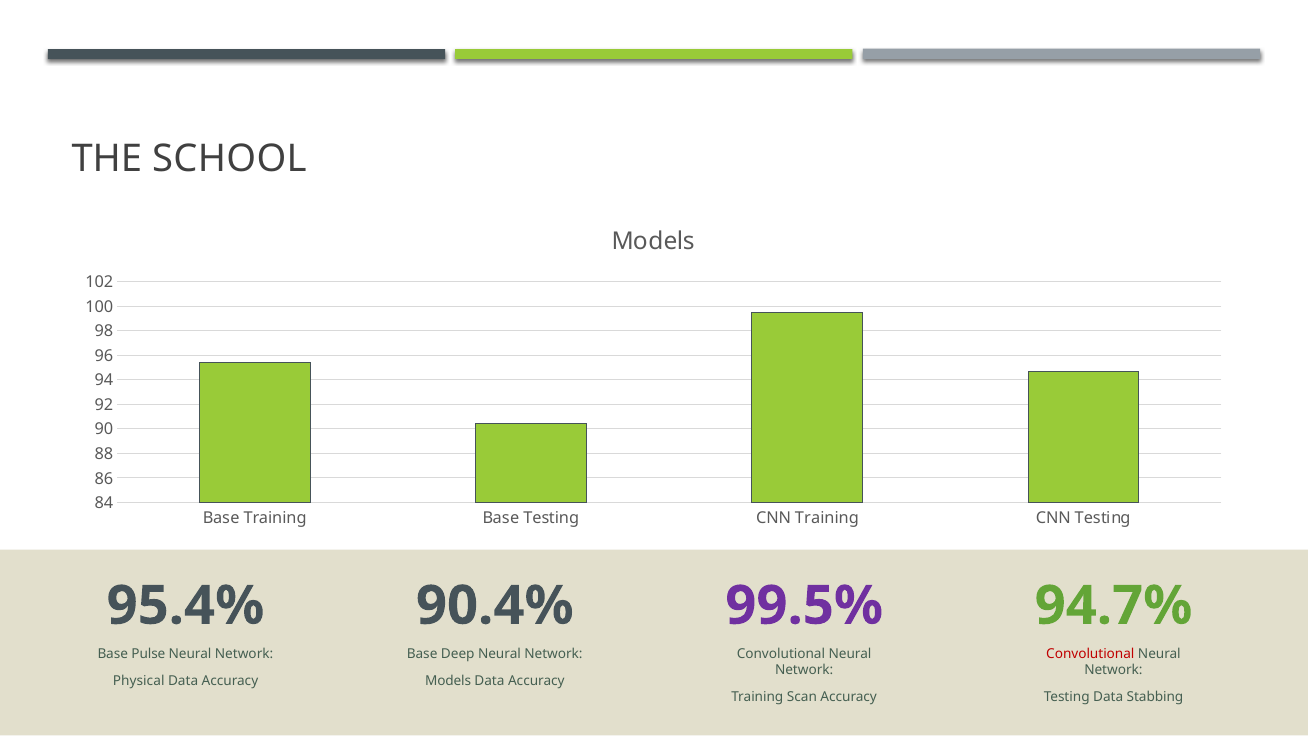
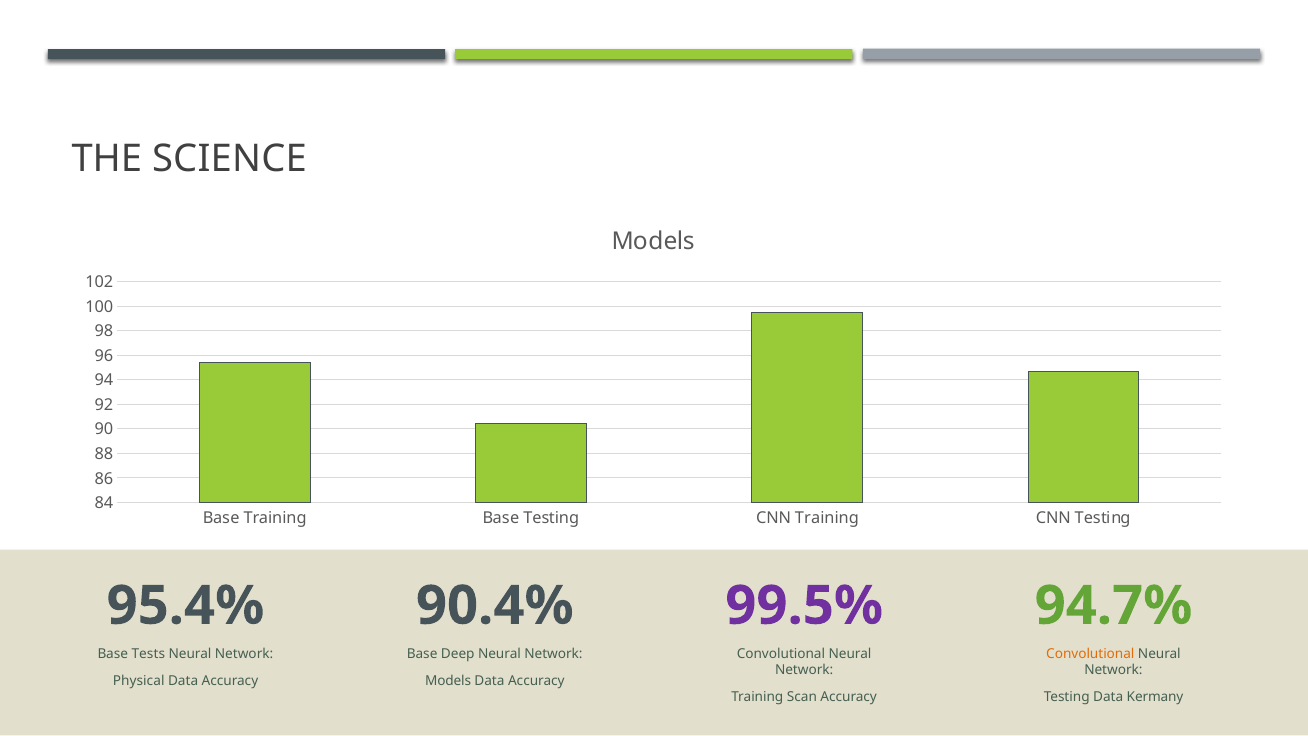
SCHOOL: SCHOOL -> SCIENCE (229, 159)
Pulse: Pulse -> Tests (148, 653)
Convolutional colour: red -> orange (1090, 653)
Stabbing: Stabbing -> Kermany (1155, 697)
